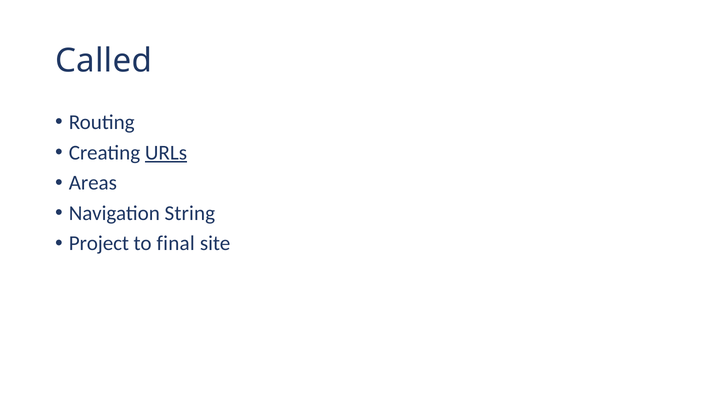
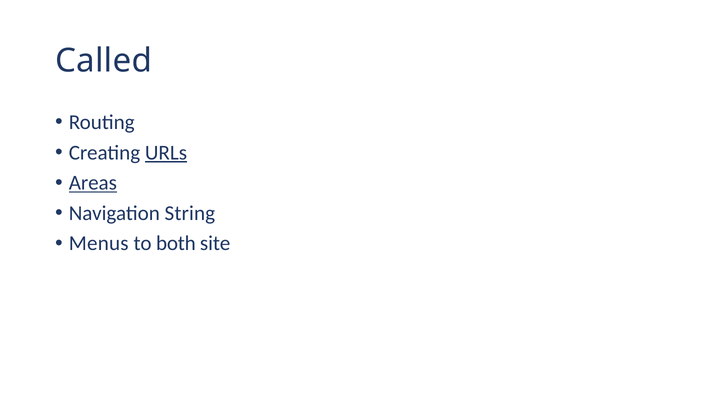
Areas underline: none -> present (93, 183)
Project: Project -> Menus (99, 244)
final: final -> both (176, 244)
